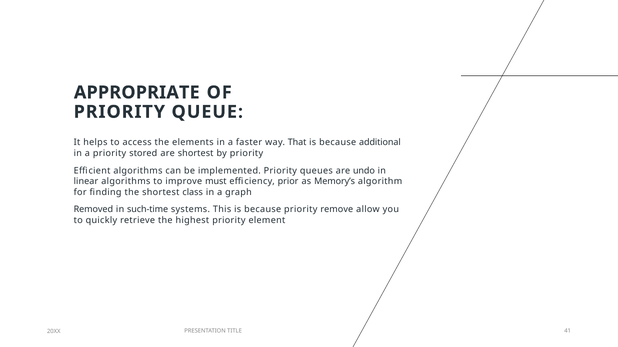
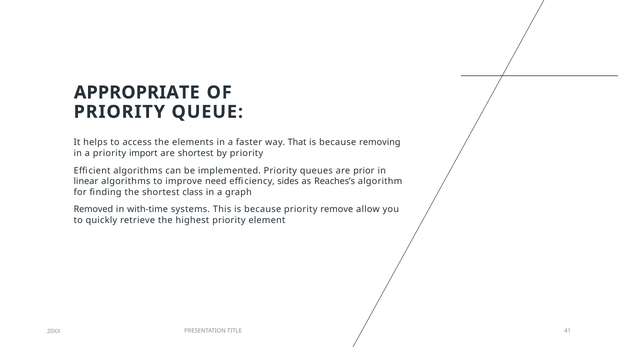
additional: additional -> removing (380, 143)
stored: stored -> import (143, 154)
undo: undo -> prior (364, 171)
must: must -> need (216, 182)
prior: prior -> sides (288, 182)
Memory’s: Memory’s -> Reaches’s (335, 182)
such-time: such-time -> with-time (148, 210)
